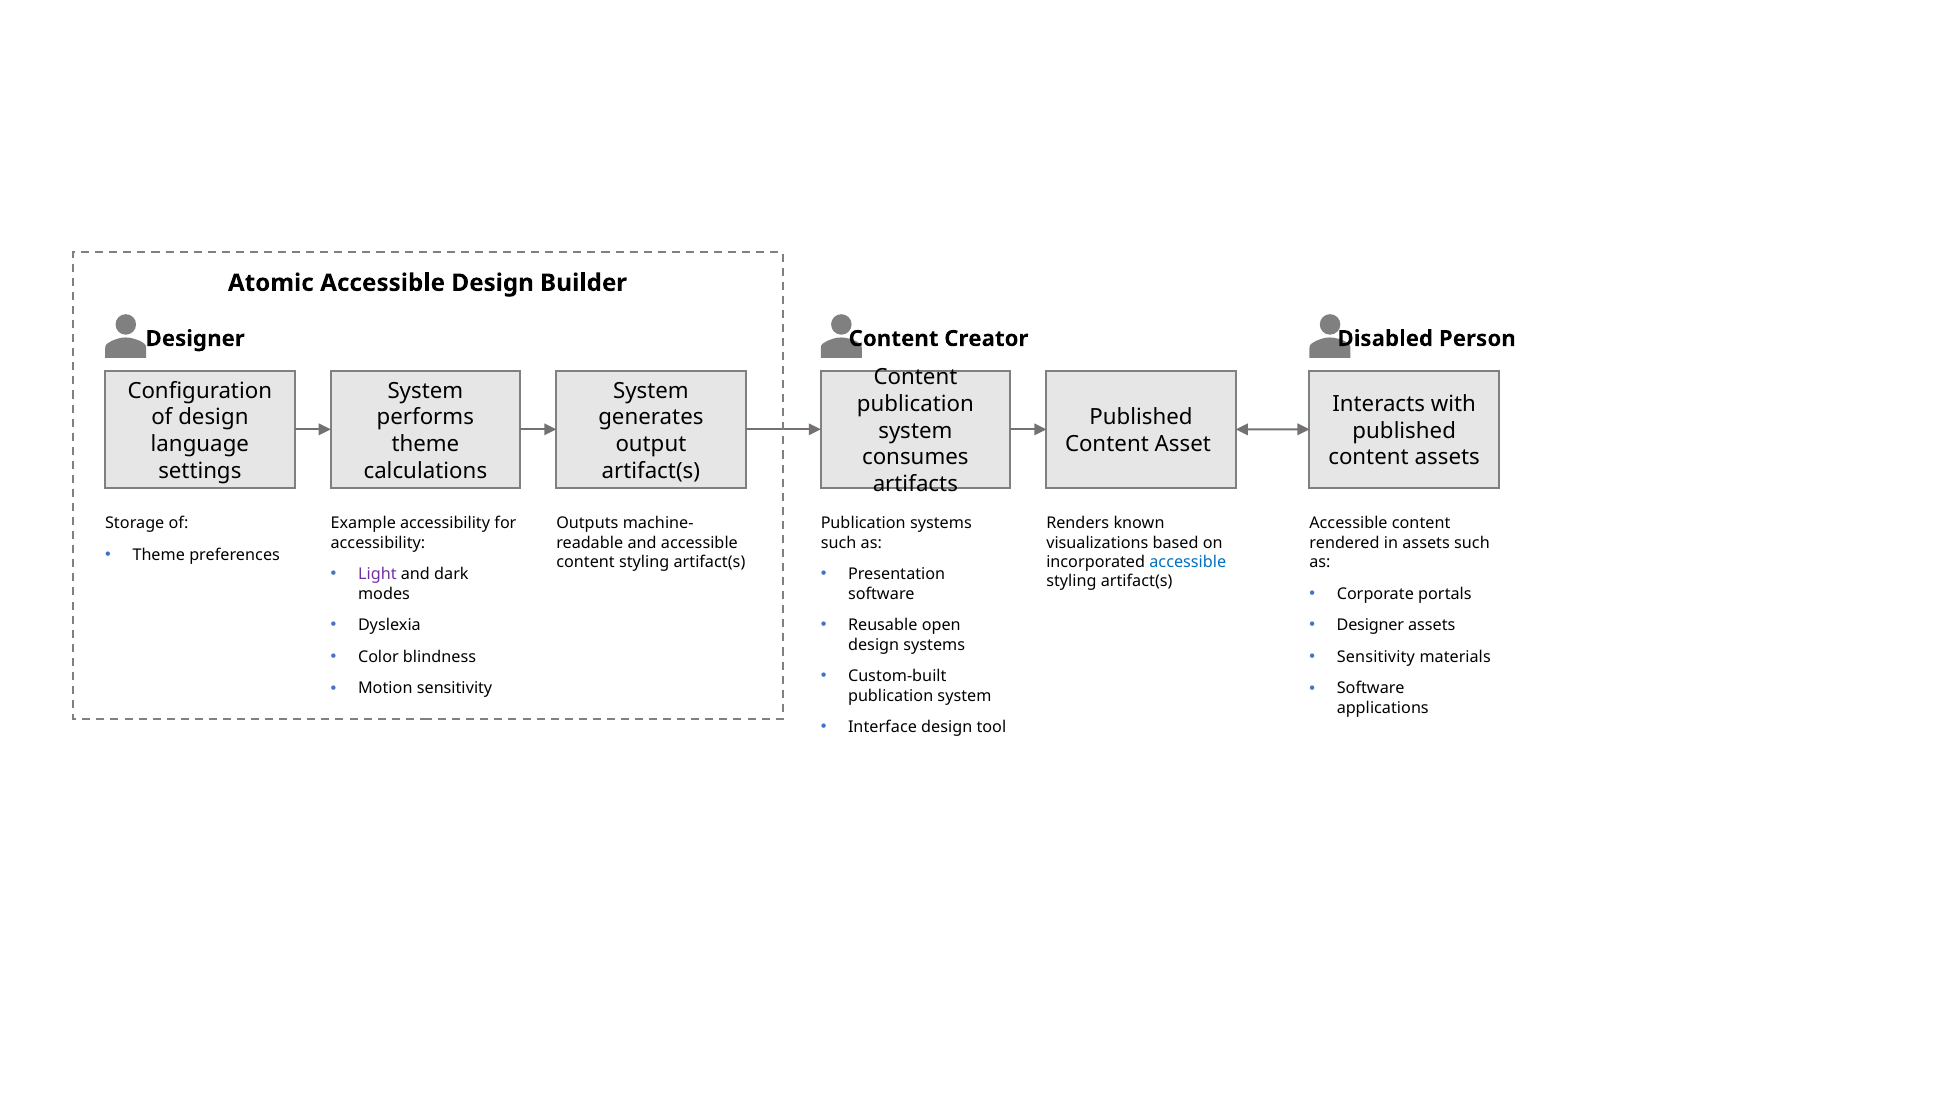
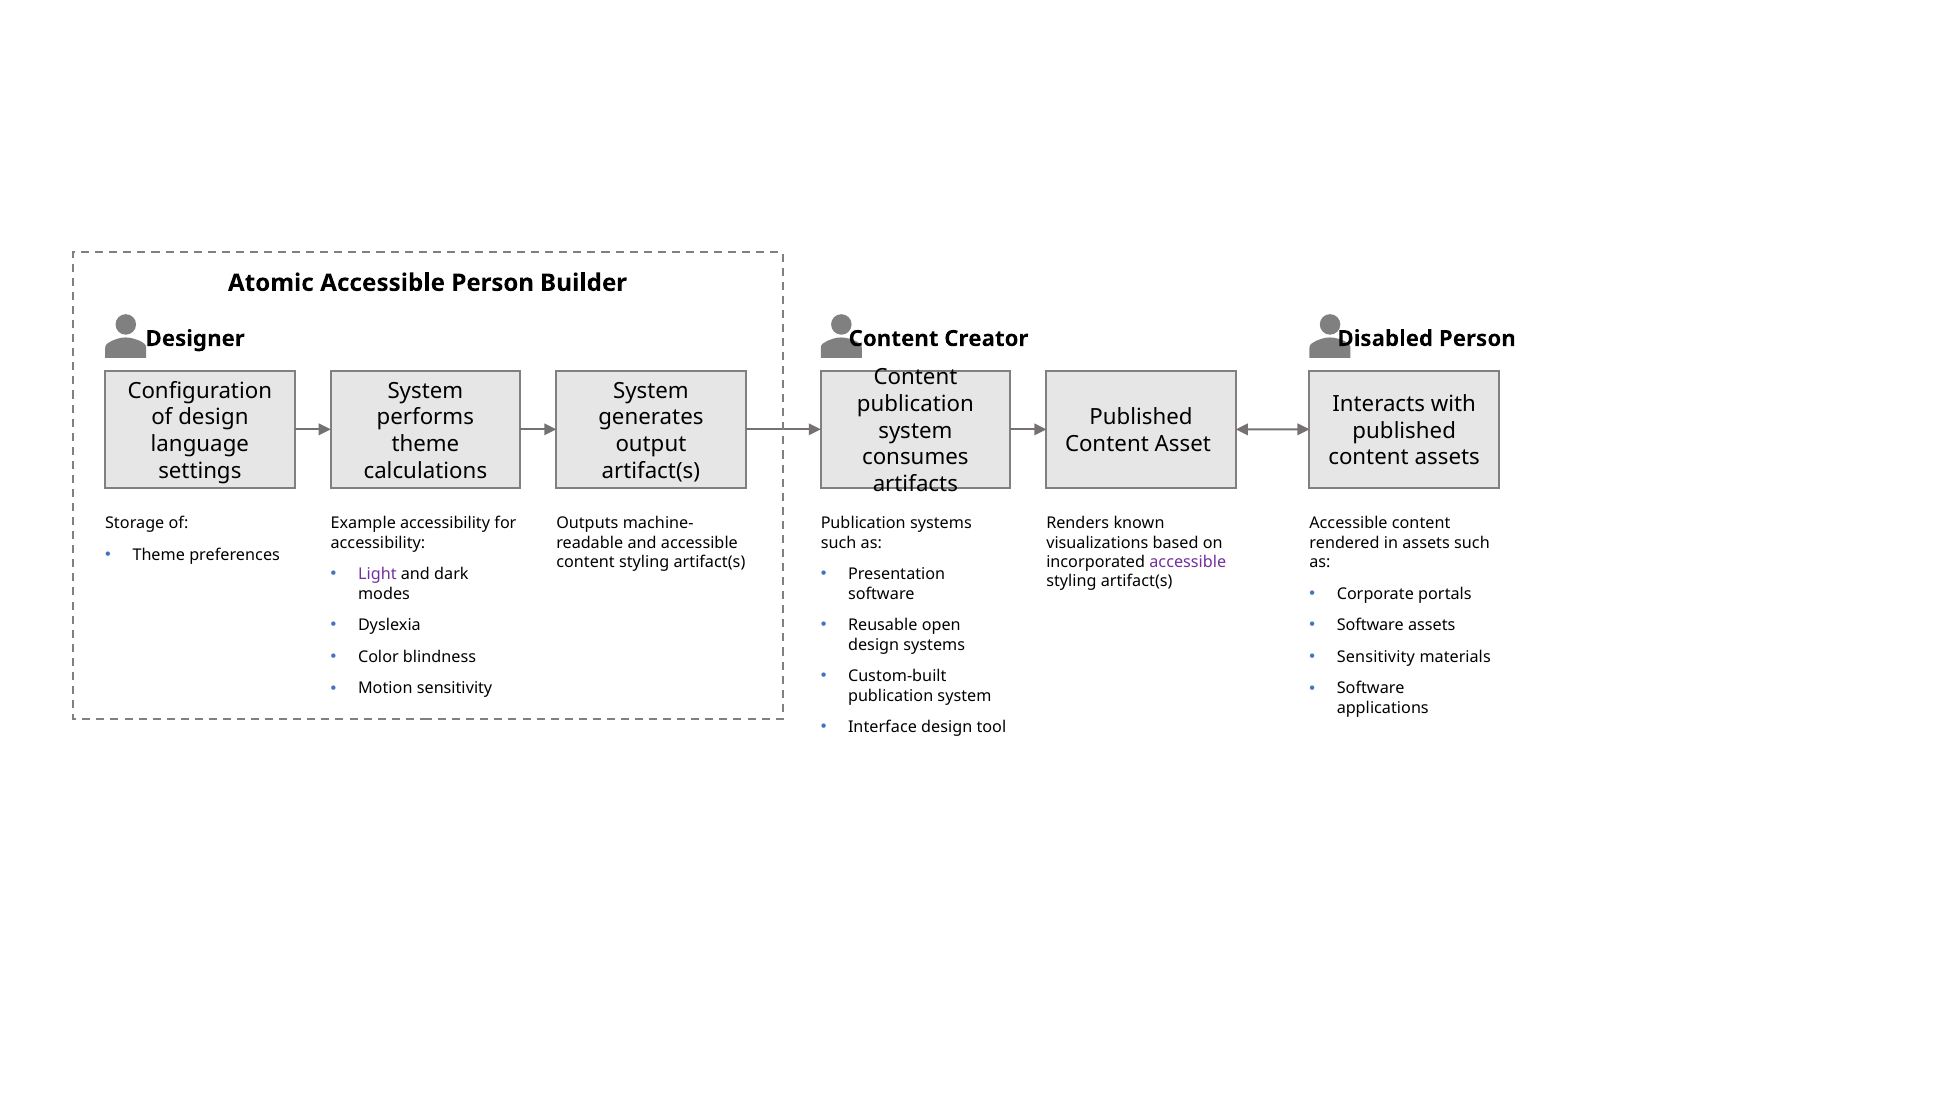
Accessible Design: Design -> Person (493, 283)
accessible colour: blue -> purple (1188, 562)
Designer: Designer -> Software (1370, 625)
